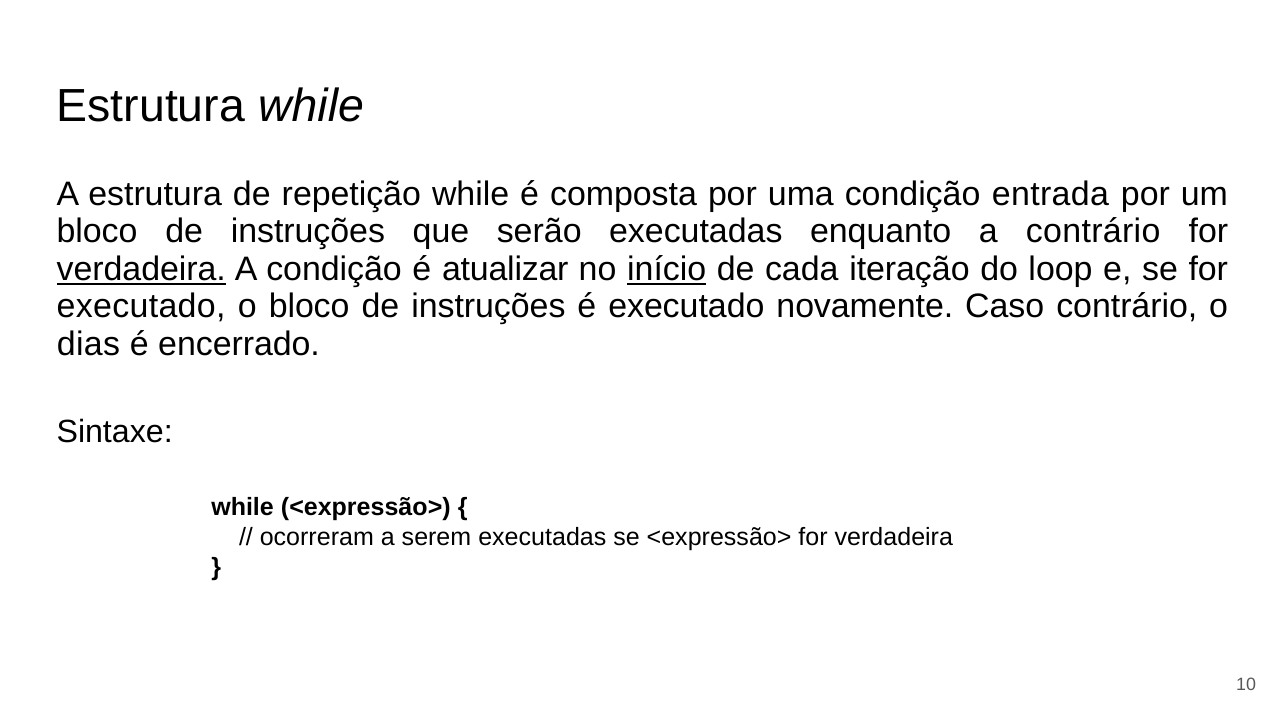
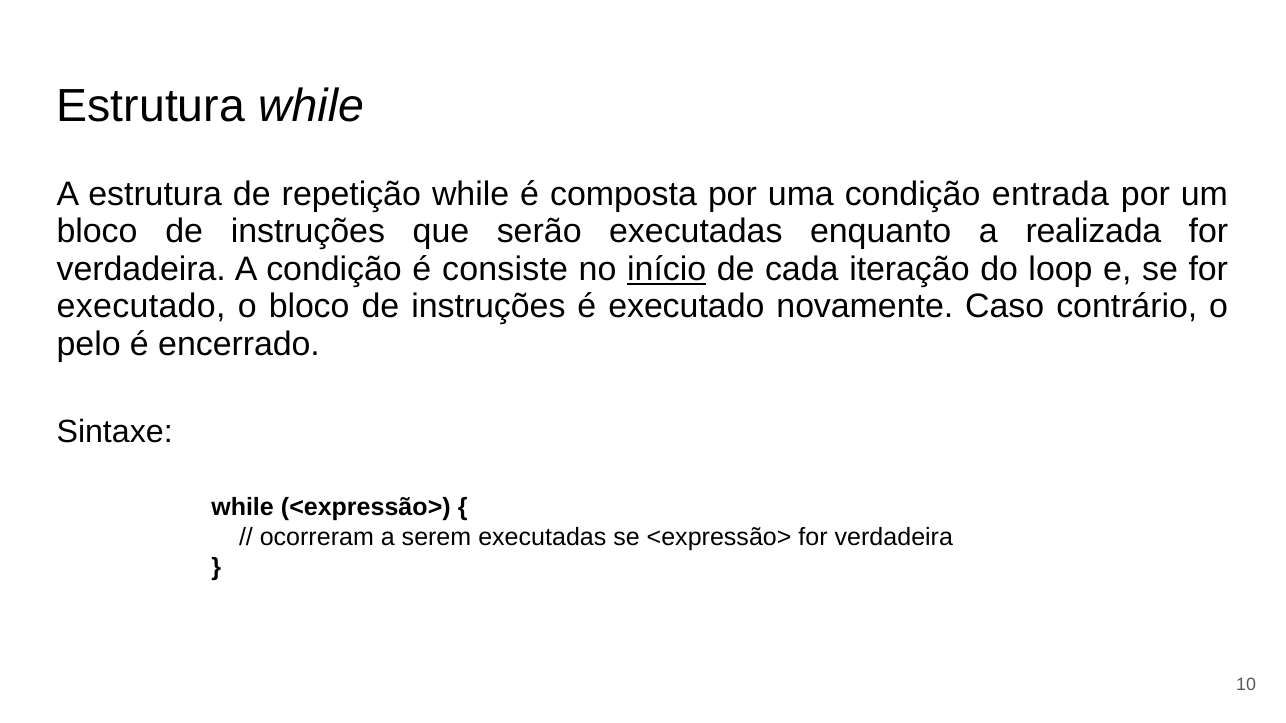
a contrário: contrário -> realizada (1093, 232)
verdadeira underline: present -> none (141, 269)
atualizar: atualizar -> consiste (505, 269)
dias: dias -> pelo (89, 344)
